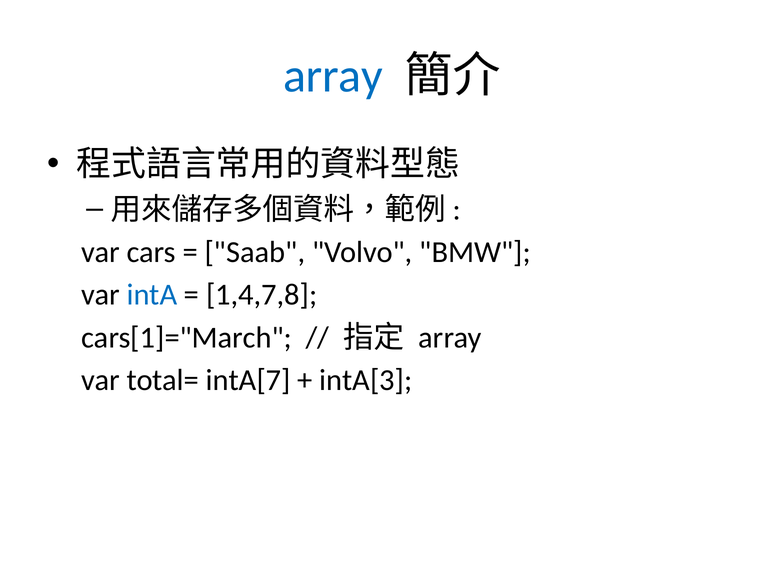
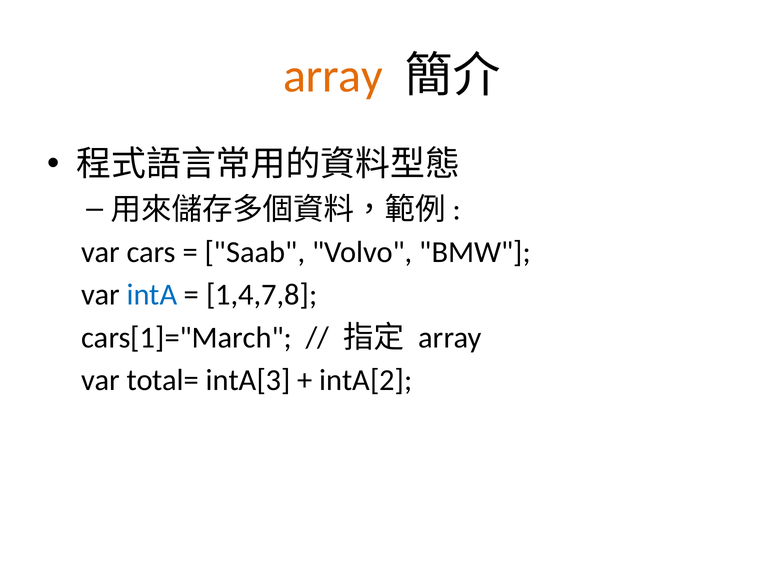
array colour: blue -> orange (333, 76)
intA[7: intA[7 -> intA[3 (248, 380)
intA[3: intA[3 -> intA[2 (366, 380)
